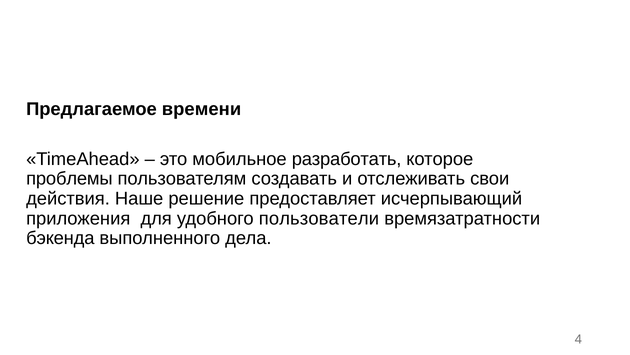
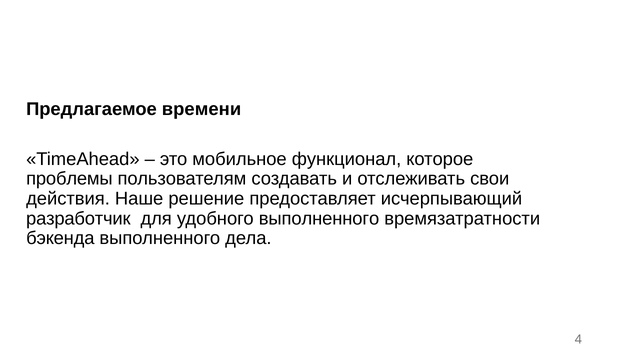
разработать: разработать -> функционал (347, 159)
приложения: приложения -> разработчик (78, 218)
удобного пользователи: пользователи -> выполненного (319, 218)
